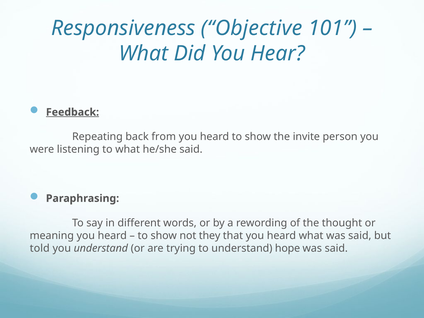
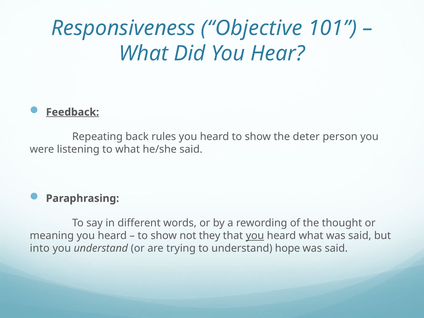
from: from -> rules (164, 137)
invite: invite -> deter (306, 137)
you underline: none -> present (255, 236)
told: told -> into (40, 248)
